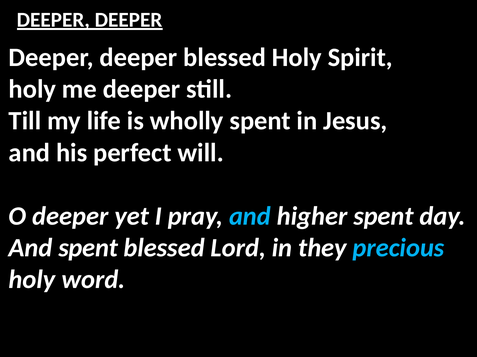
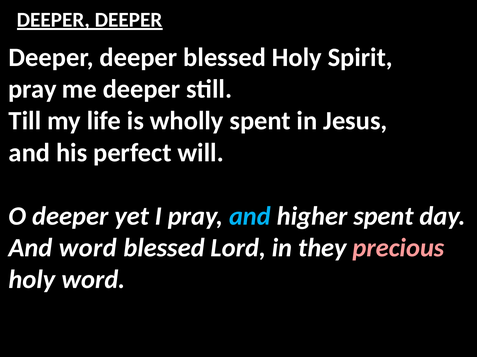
holy: holy -> pray (32, 89)
And spent: spent -> word (88, 248)
precious colour: light blue -> pink (398, 248)
